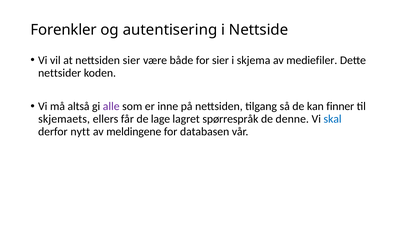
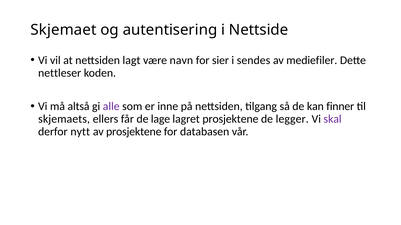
Forenkler: Forenkler -> Skjemaet (64, 30)
nettsiden sier: sier -> lagt (131, 60)
både: både -> navn (181, 60)
skjema: skjema -> sendes (254, 60)
nettsider: nettsider -> nettleser (60, 73)
lagret spørrespråk: spørrespråk -> prosjektene (230, 119)
denne: denne -> legger (292, 119)
skal colour: blue -> purple (333, 119)
av meldingene: meldingene -> prosjektene (134, 132)
